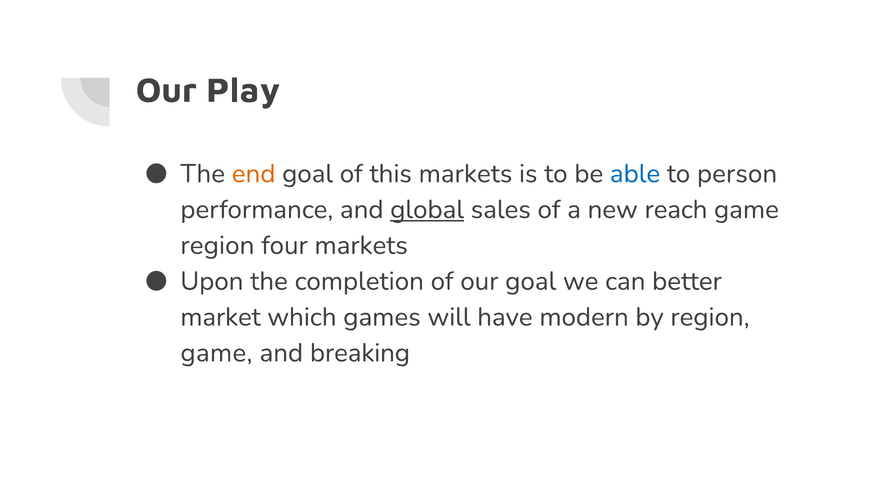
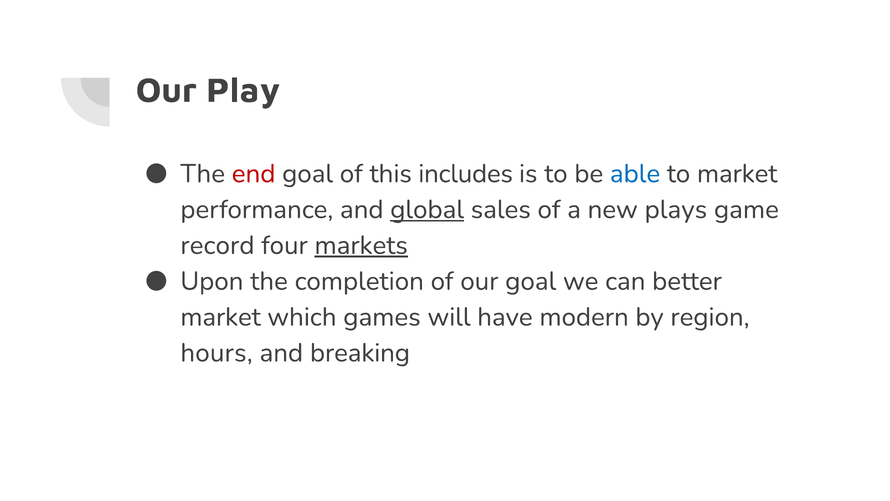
end colour: orange -> red (254, 174)
this markets: markets -> includes (466, 174)
to person: person -> market (737, 174)
reach: reach -> plays (676, 209)
region: region -> record (217, 245)
markets underline: none -> present (361, 245)
game: game -> hours (216, 353)
